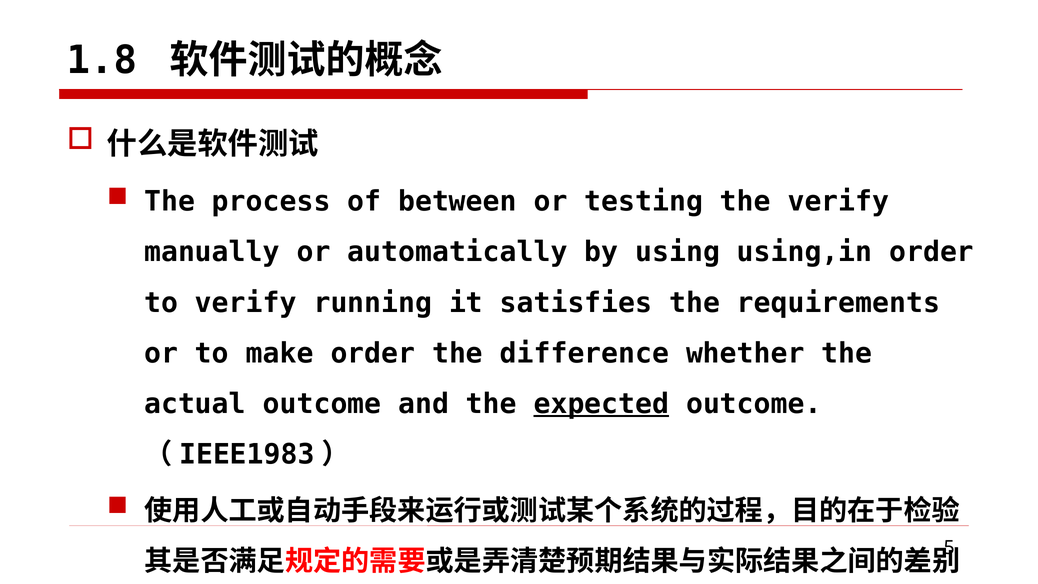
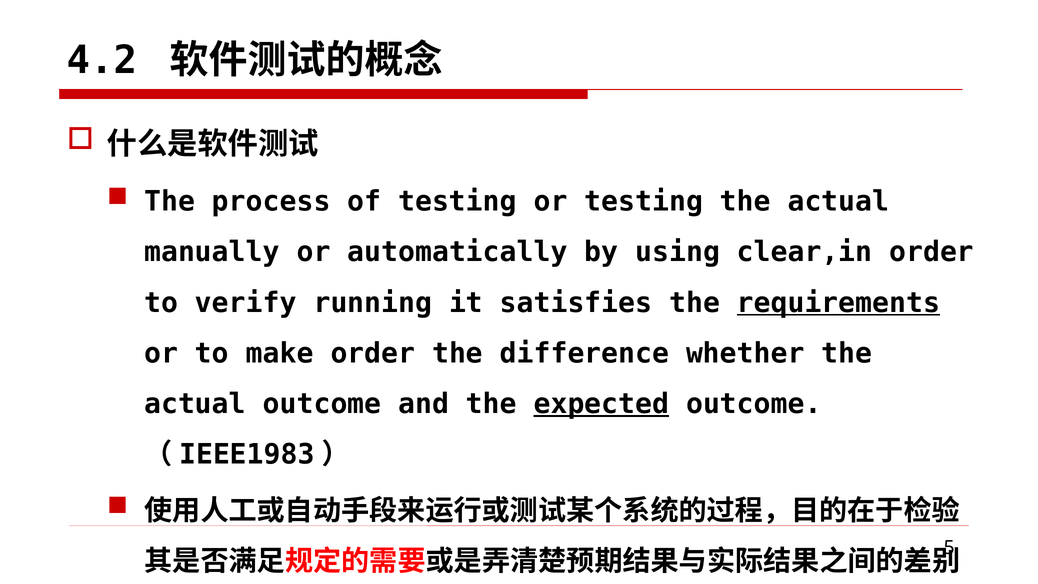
1.8: 1.8 -> 4.2 (102, 61)
of between: between -> testing (457, 202)
testing the verify: verify -> actual (838, 202)
using,in: using,in -> clear,in (805, 252)
requirements underline: none -> present (838, 303)
